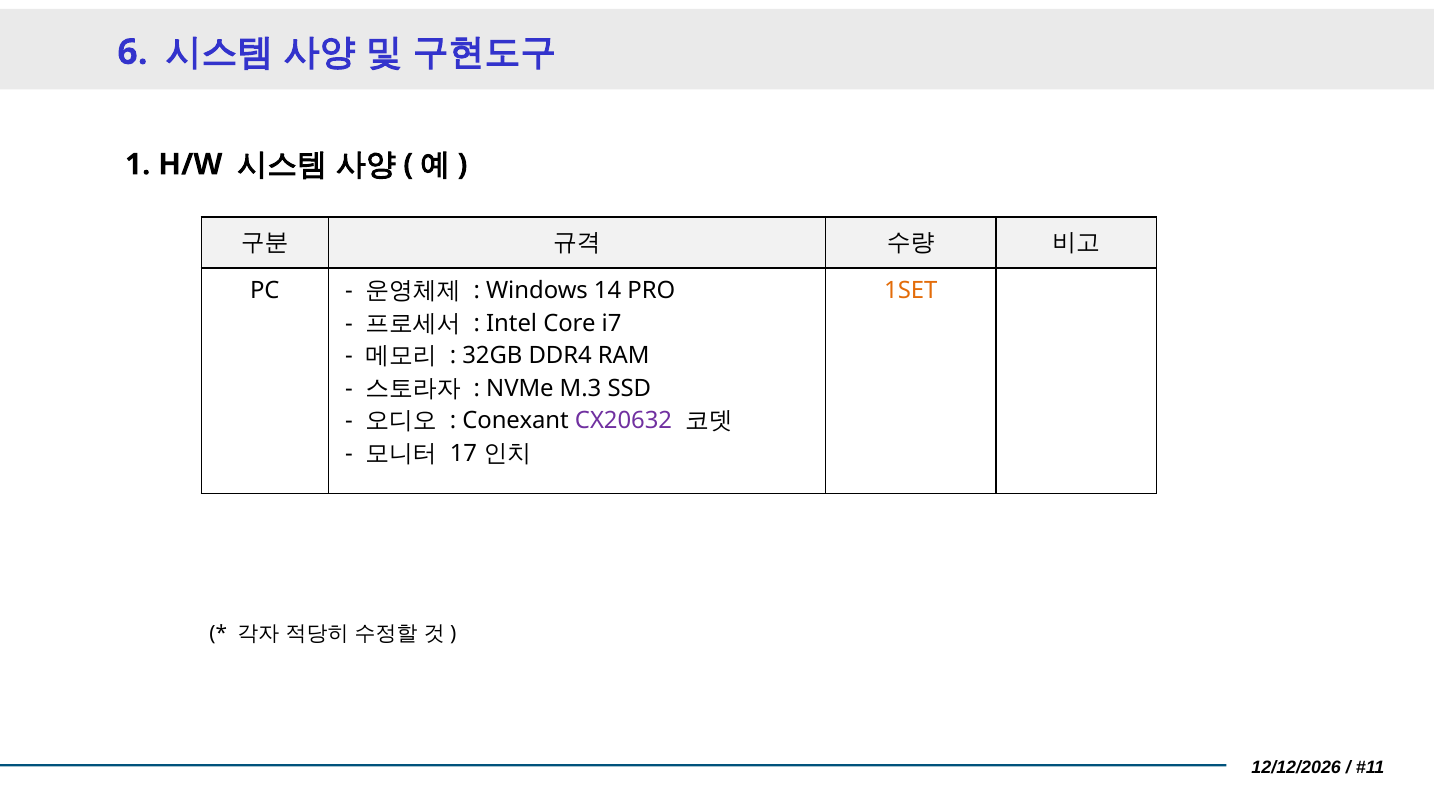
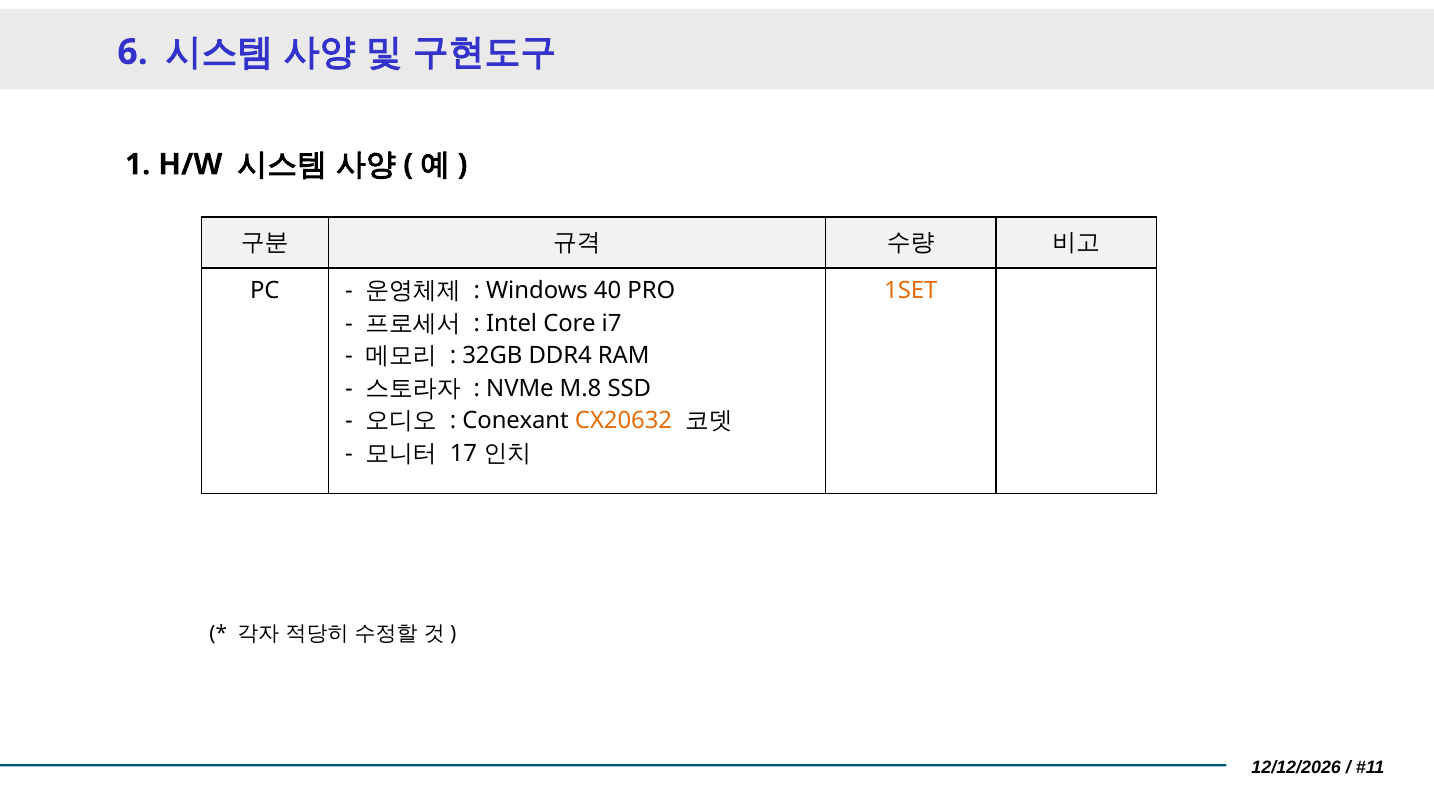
14: 14 -> 40 (608, 291)
M.3: M.3 -> M.8 (581, 388)
CX20632 colour: purple -> orange (624, 421)
